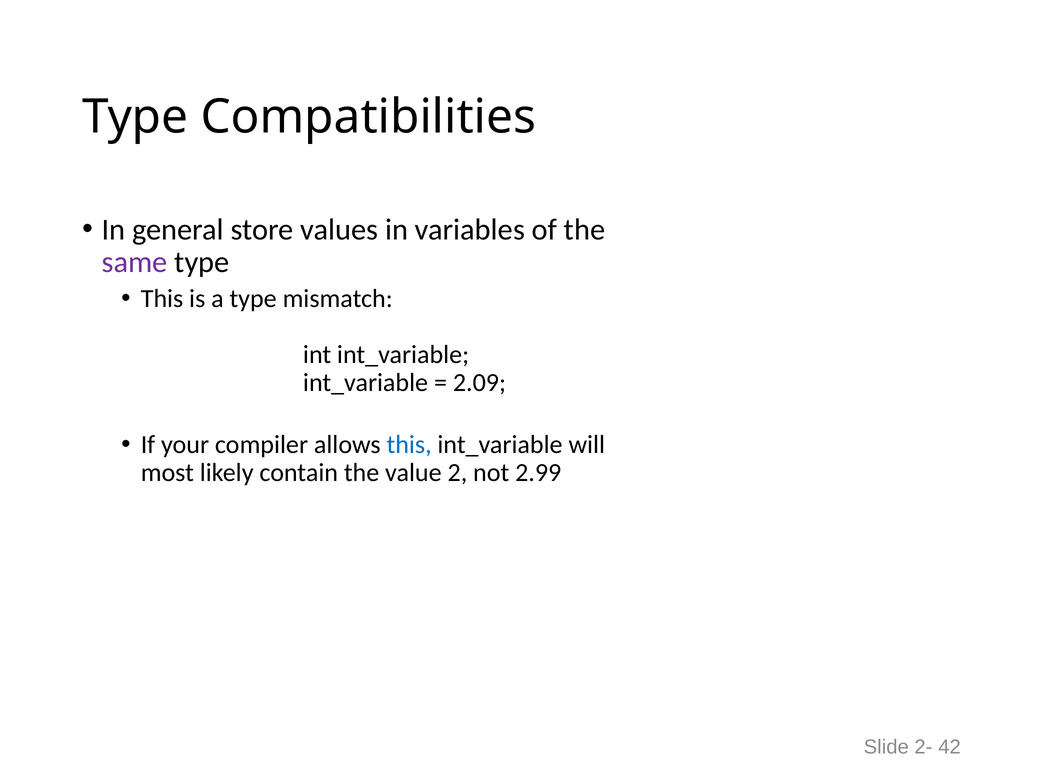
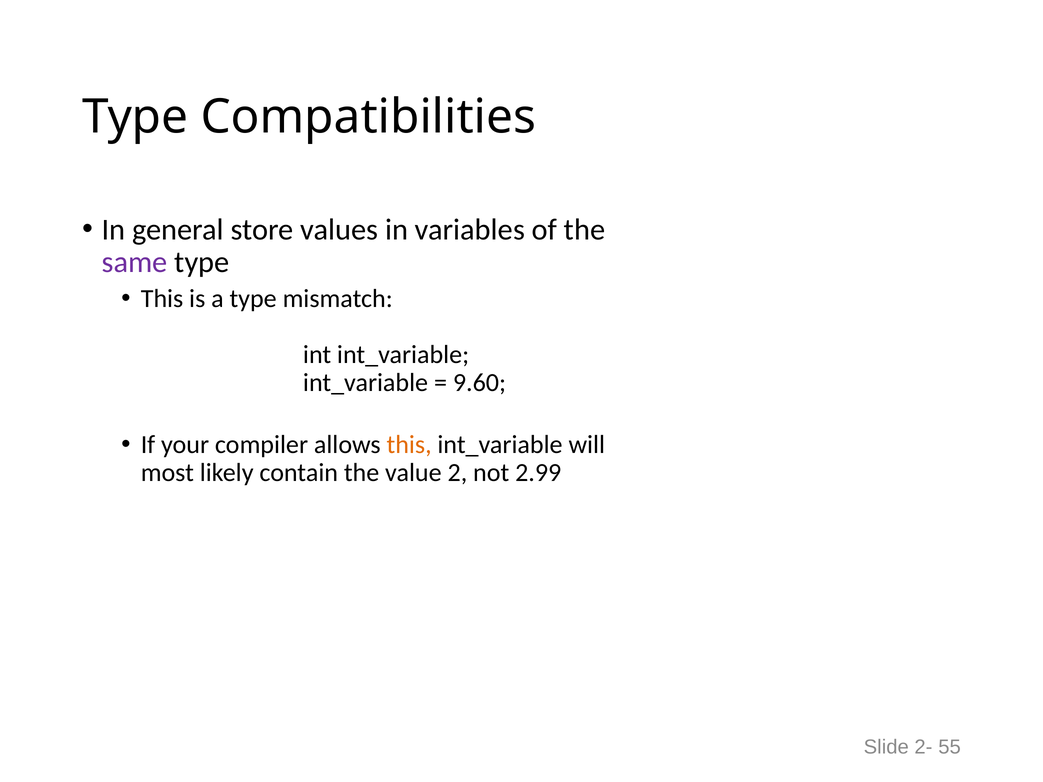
2.09: 2.09 -> 9.60 (479, 383)
this colour: blue -> orange (409, 445)
42: 42 -> 55 (950, 747)
